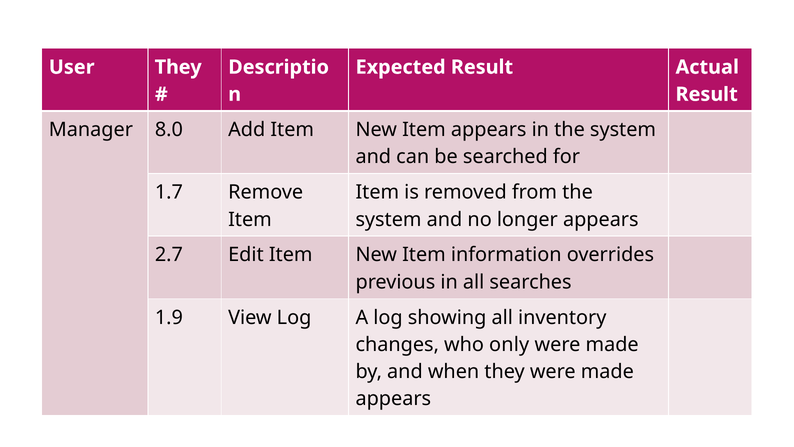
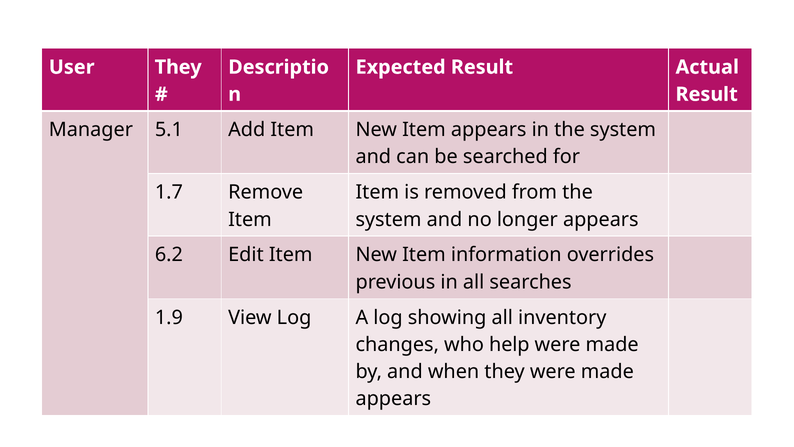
8.0: 8.0 -> 5.1 (169, 130)
2.7: 2.7 -> 6.2 (169, 255)
only: only -> help (509, 344)
